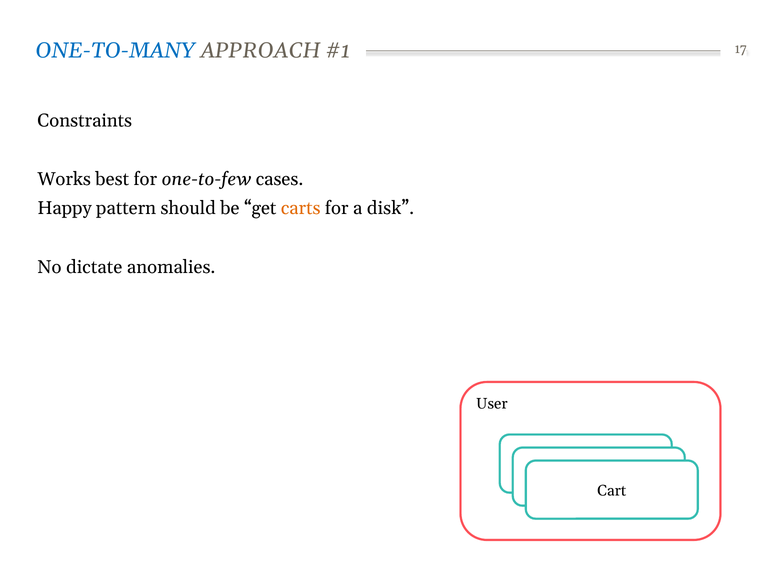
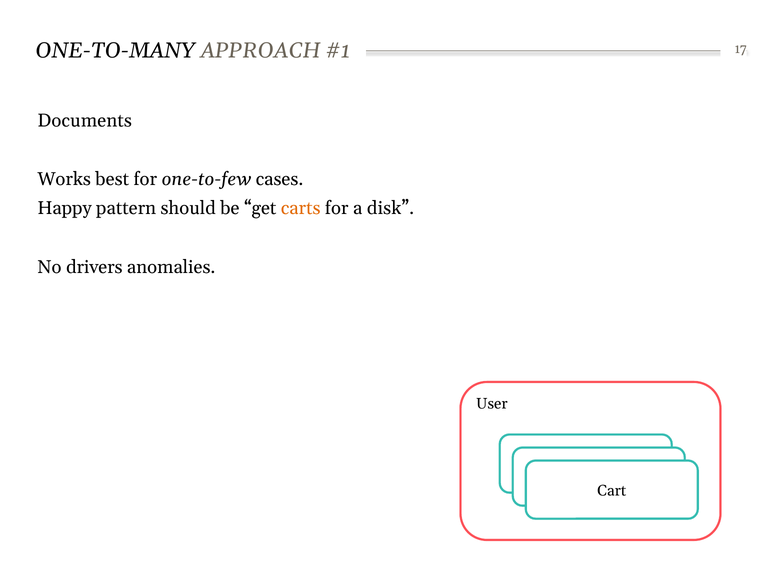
ONE-TO-MANY colour: blue -> black (115, 50)
Constraints: Constraints -> Documents (85, 121)
dictate: dictate -> drivers (94, 267)
